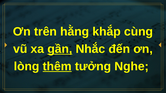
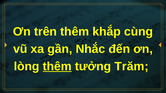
trên hằng: hằng -> thêm (75, 32)
gần underline: present -> none (60, 49)
Nghe: Nghe -> Trăm (131, 67)
